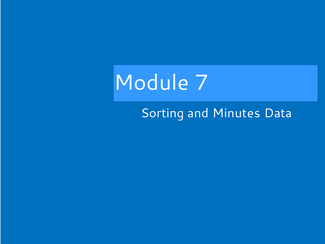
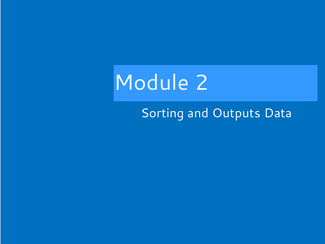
7: 7 -> 2 (202, 83)
Minutes: Minutes -> Outputs (236, 113)
